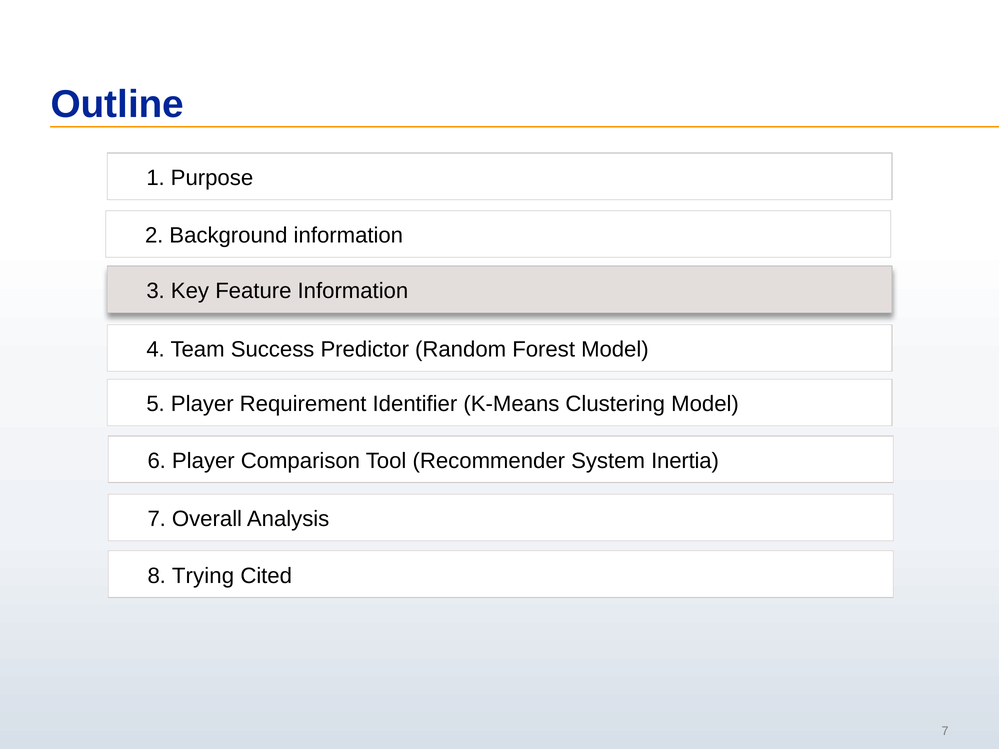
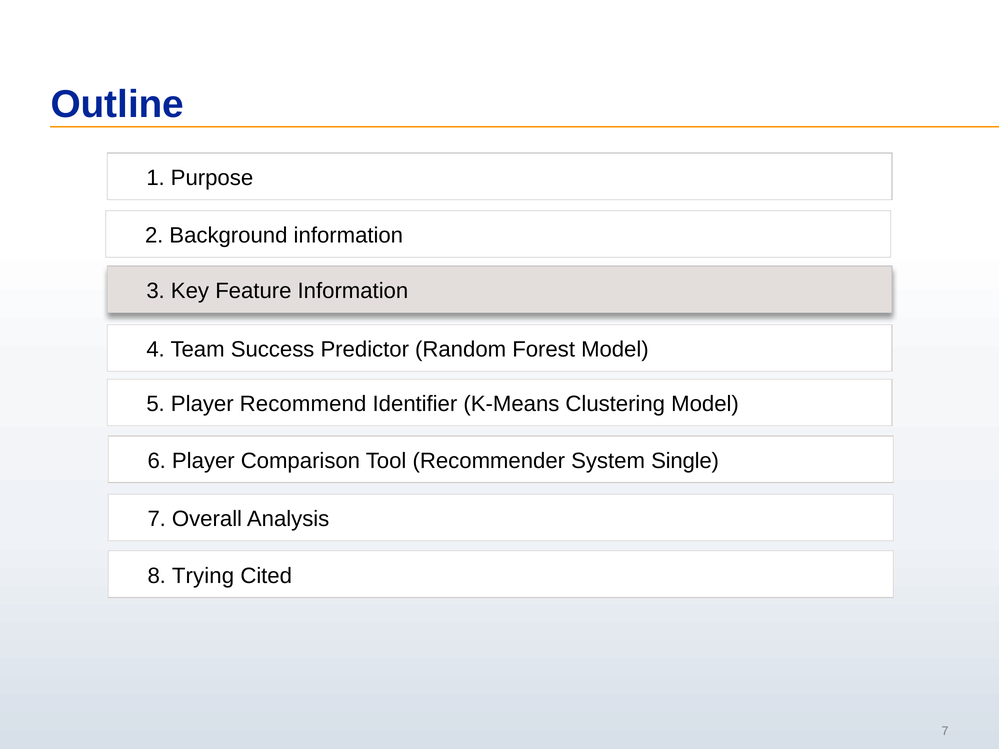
Requirement: Requirement -> Recommend (303, 404)
Inertia: Inertia -> Single (685, 461)
